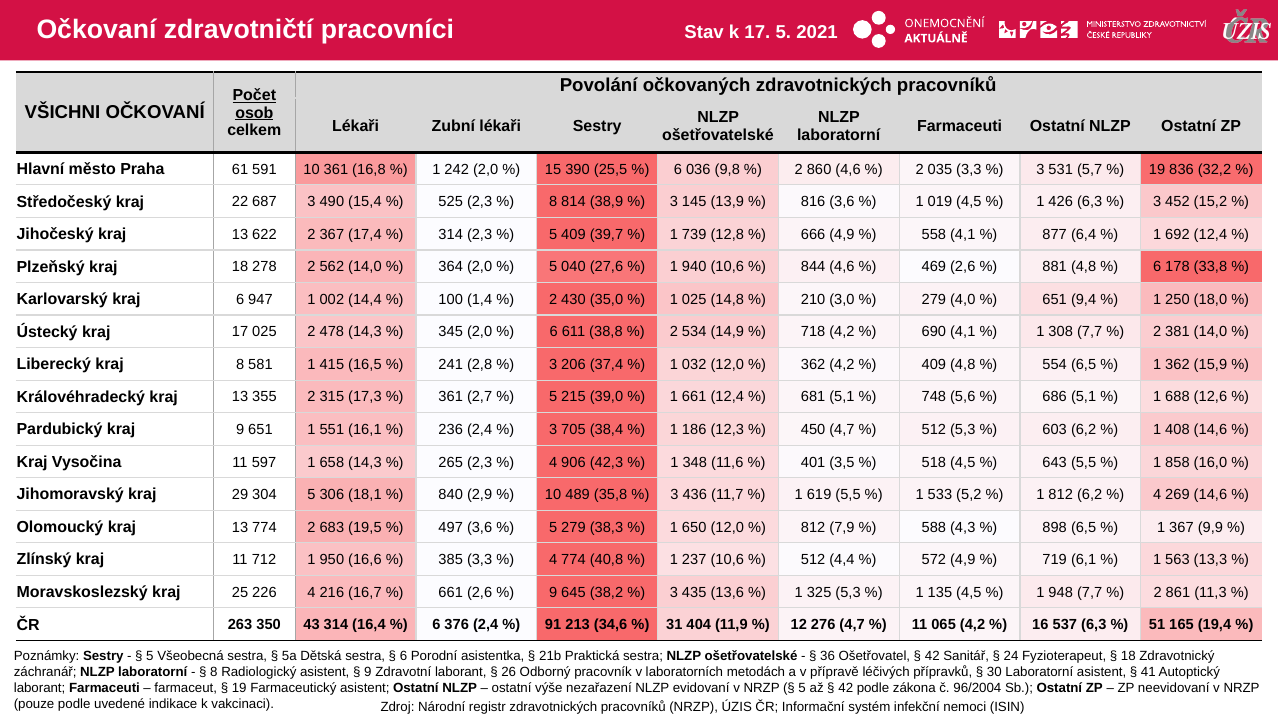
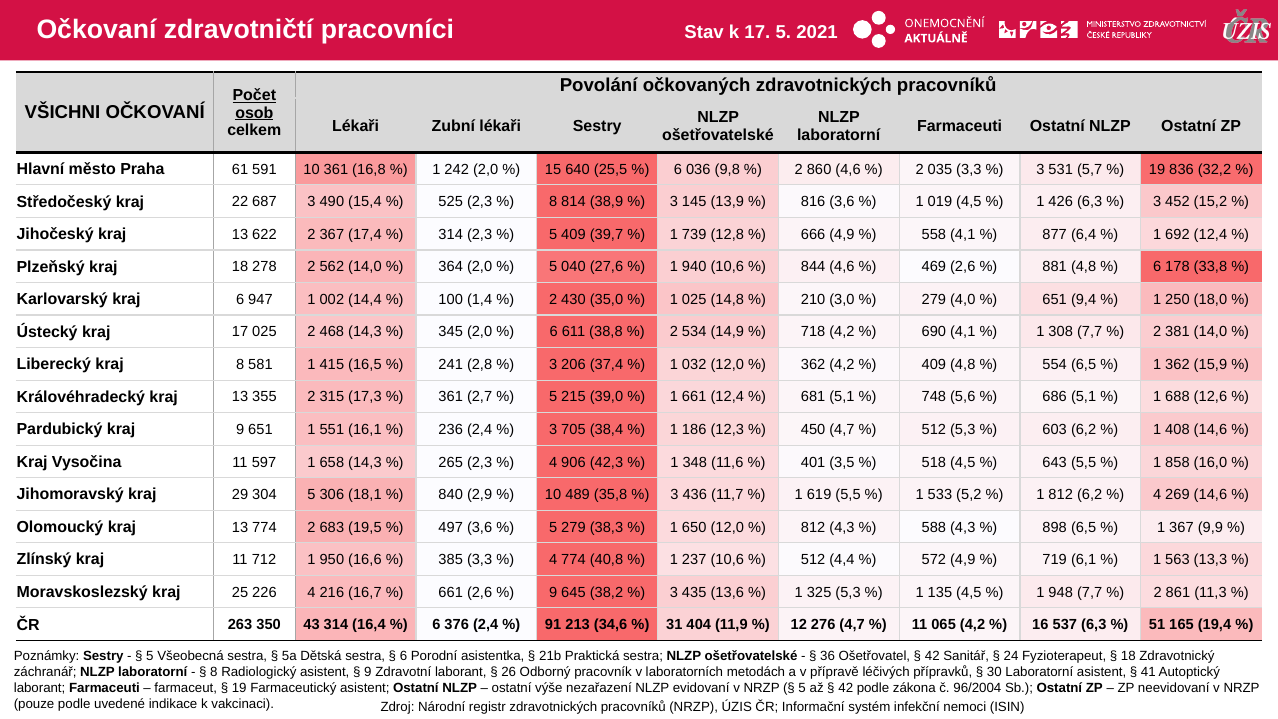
390: 390 -> 640 (578, 169)
478: 478 -> 468 (332, 332)
812 7,9: 7,9 -> 4,3 (842, 527)
